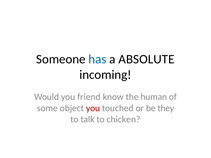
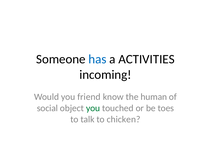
ABSOLUTE: ABSOLUTE -> ACTIVITIES (147, 59)
some: some -> social (47, 108)
you colour: red -> green (93, 108)
they: they -> toes (166, 108)
